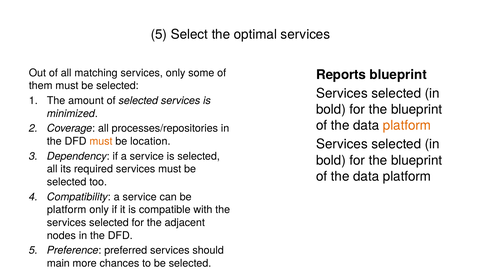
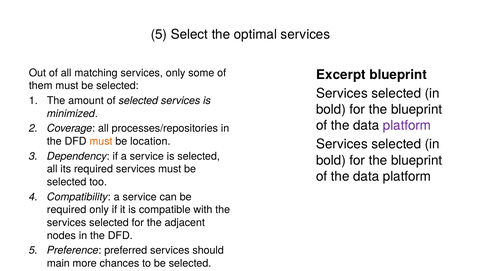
Reports: Reports -> Excerpt (341, 74)
platform colour: orange -> purple (407, 125)
platform: platform -> required (67, 209)
